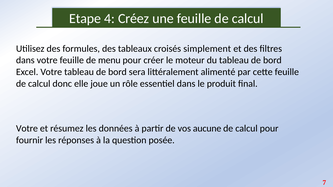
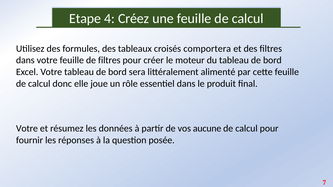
simplement: simplement -> comportera (207, 49)
de menu: menu -> filtres (109, 60)
